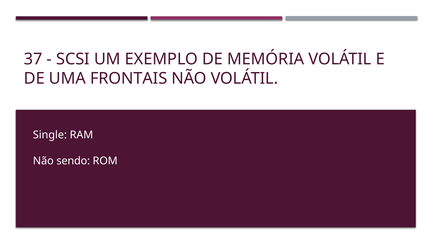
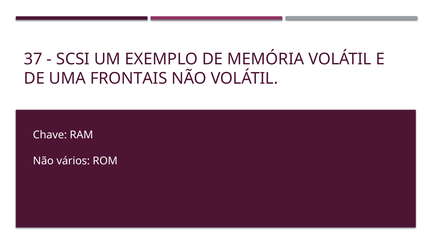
Single: Single -> Chave (50, 135)
sendo: sendo -> vários (73, 161)
